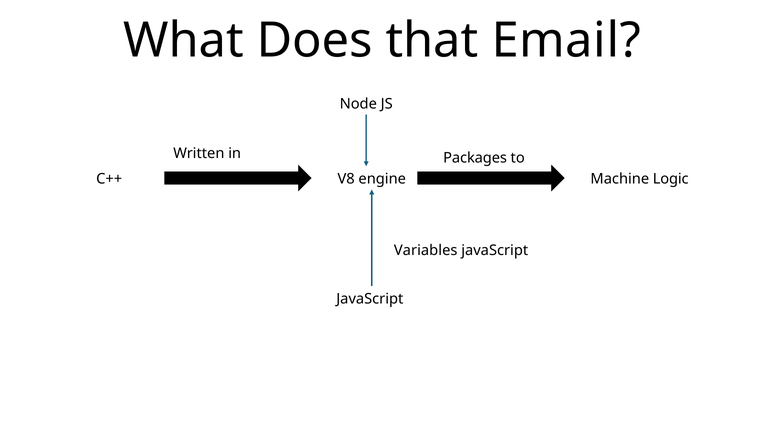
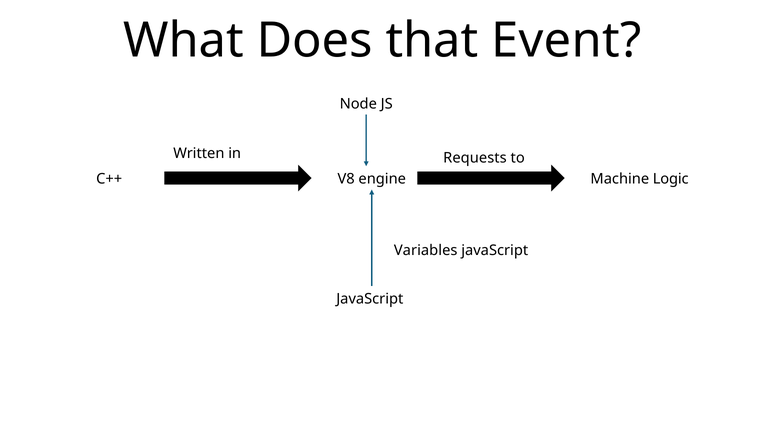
Email: Email -> Event (566, 40)
Packages: Packages -> Requests (475, 158)
